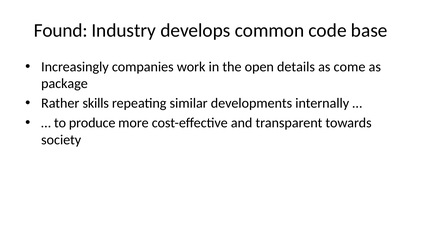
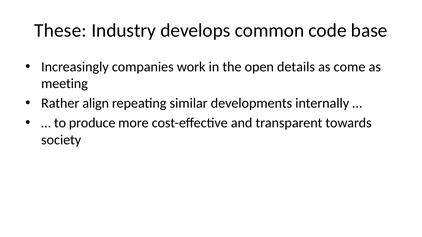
Found: Found -> These (60, 31)
package: package -> meeting (64, 84)
skills: skills -> align (96, 103)
